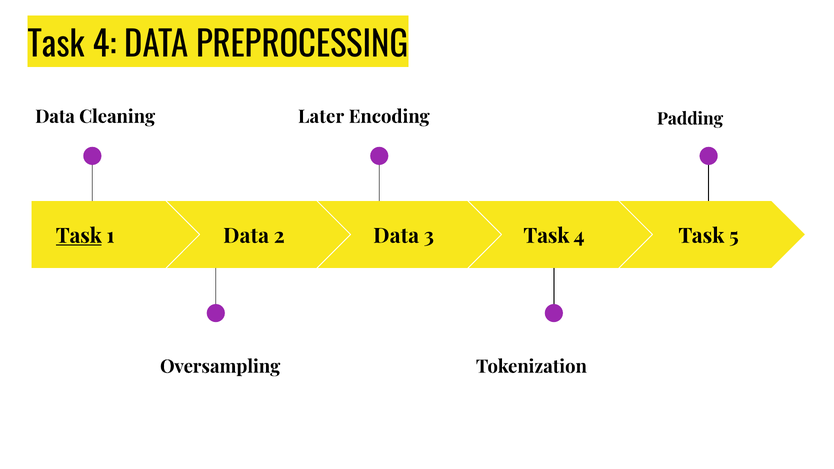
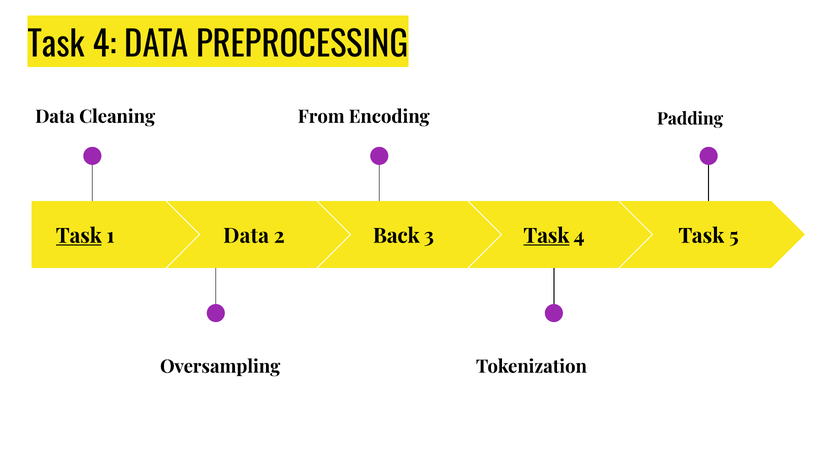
Later: Later -> From (321, 117)
Data: Data -> Back (396, 236)
Task underline: none -> present (546, 236)
